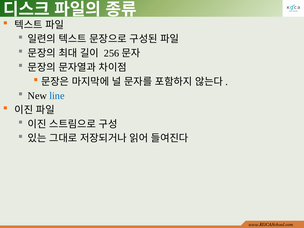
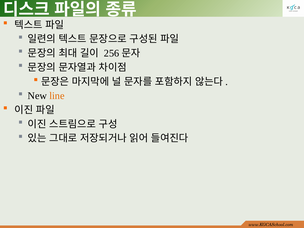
line colour: blue -> orange (57, 96)
